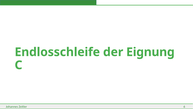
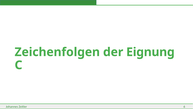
Endlosschleife: Endlosschleife -> Zeichenfolgen (57, 52)
